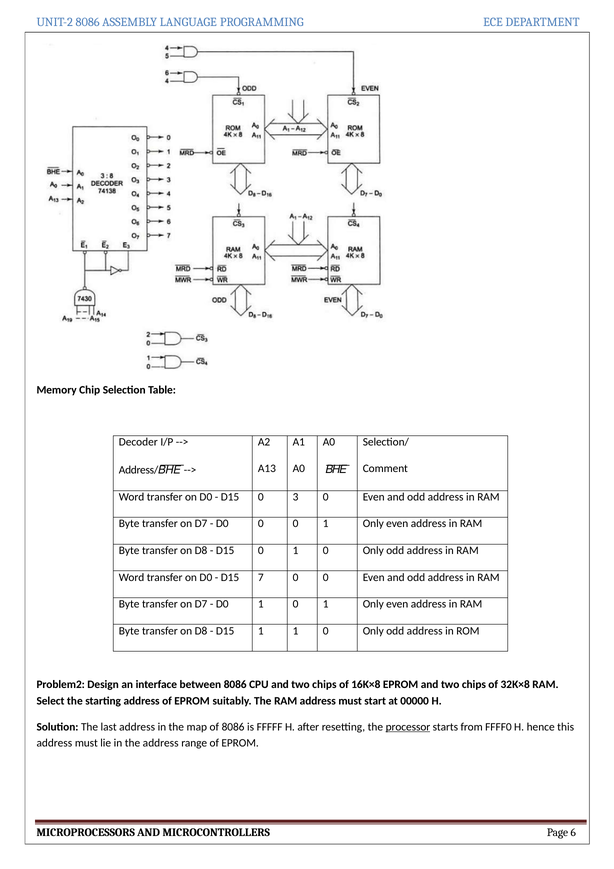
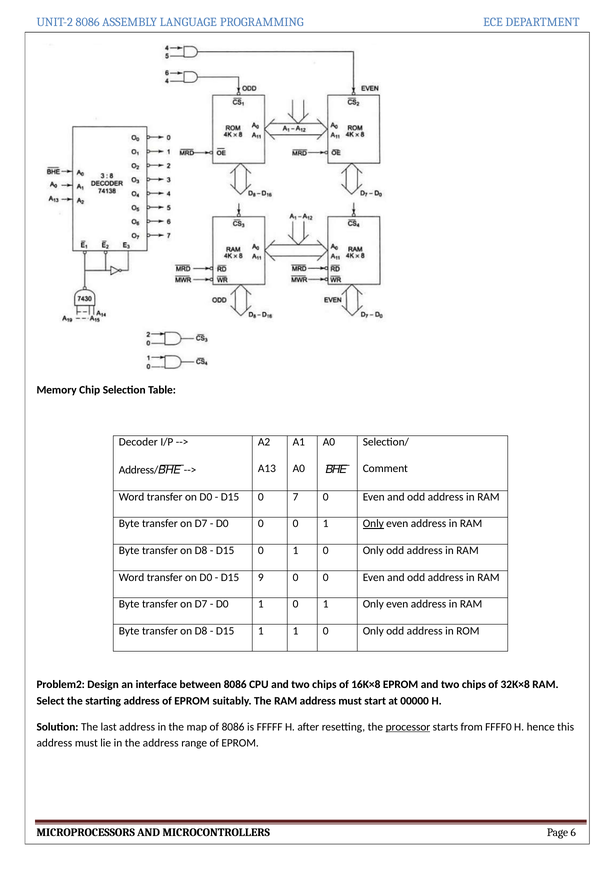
3: 3 -> 7 (296, 497)
Only underline: none -> present (373, 524)
7: 7 -> 9 (261, 577)
